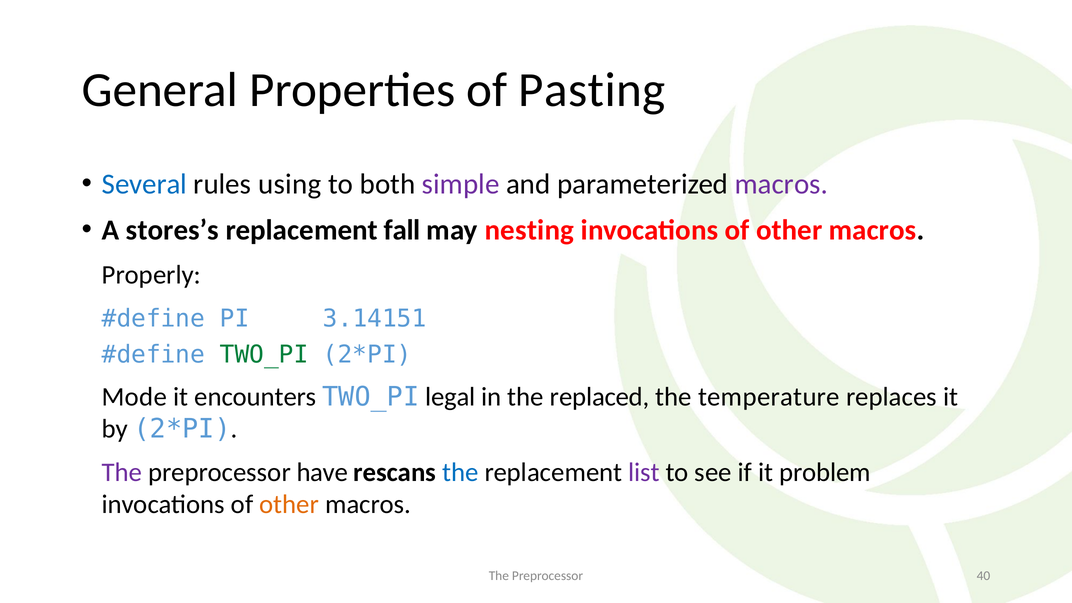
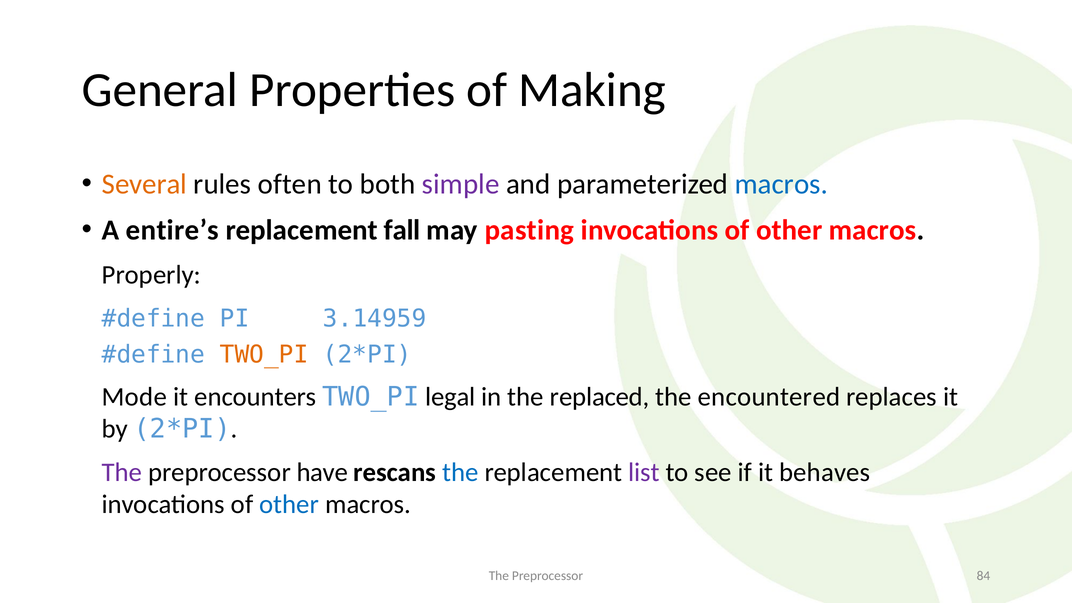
Pasting: Pasting -> Making (592, 90)
Several colour: blue -> orange (144, 184)
using: using -> often (290, 184)
macros colour: purple -> blue (781, 184)
stores’s: stores’s -> entire’s (172, 230)
nesting: nesting -> pasting (529, 230)
3.14151: 3.14151 -> 3.14959 (375, 319)
TWO_PI colour: green -> orange (264, 355)
temperature: temperature -> encountered (769, 397)
problem: problem -> behaves (825, 472)
other colour: orange -> blue (289, 505)
40: 40 -> 84 (983, 576)
